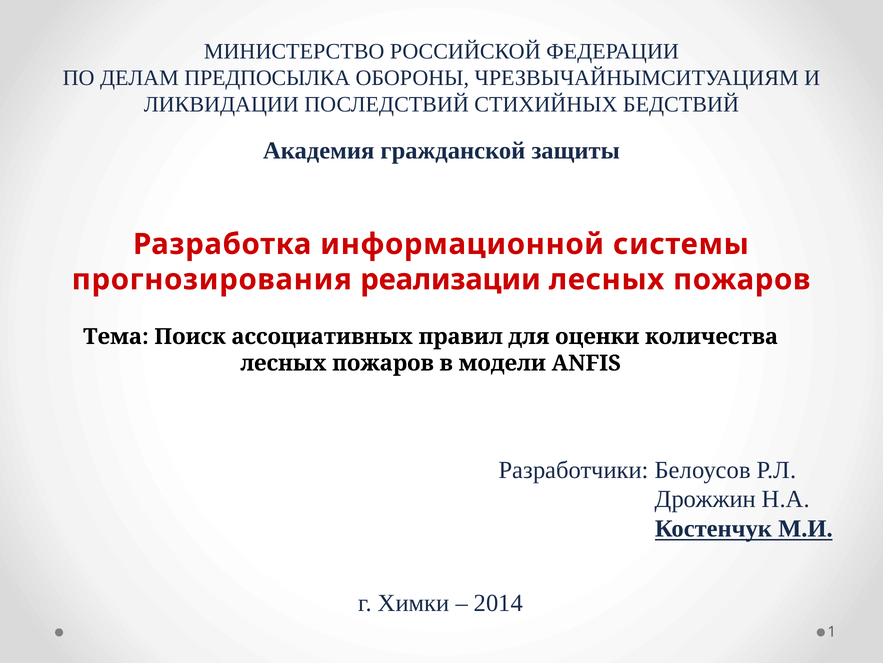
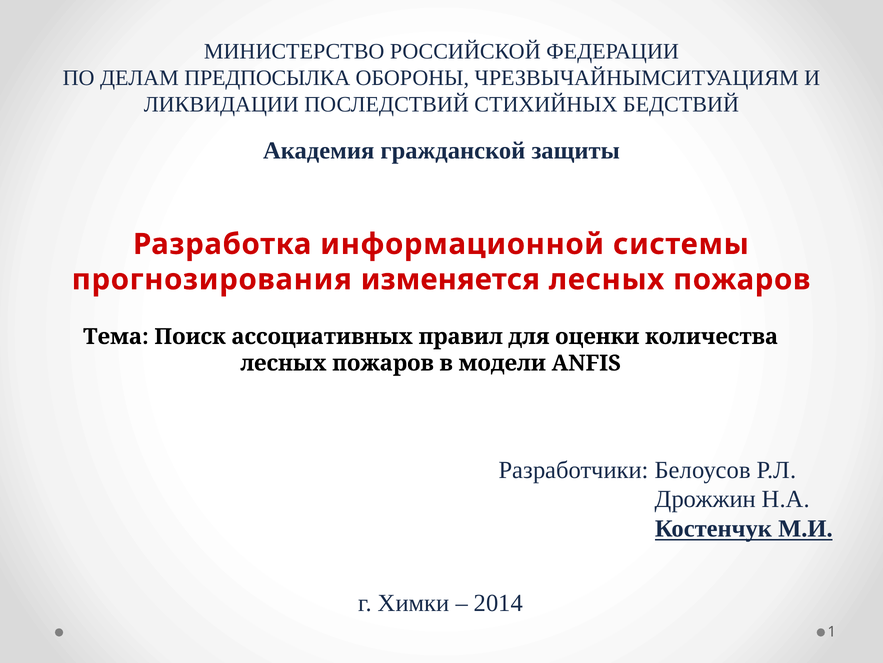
реализации: реализации -> изменяется (450, 279)
